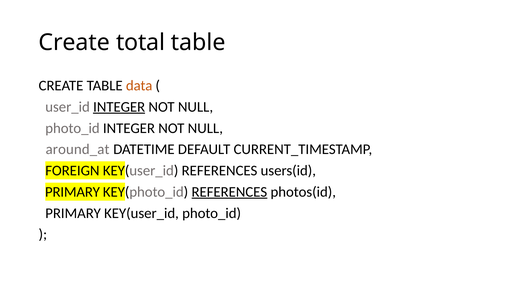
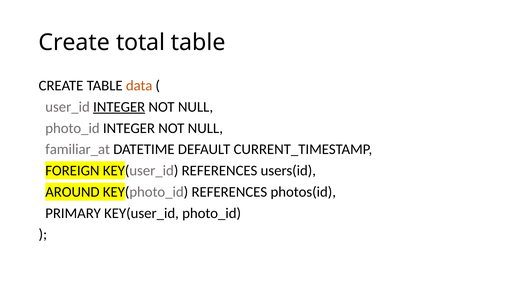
around_at: around_at -> familiar_at (78, 149)
PRIMARY: PRIMARY -> AROUND (72, 192)
REFERENCES underline: present -> none (229, 192)
